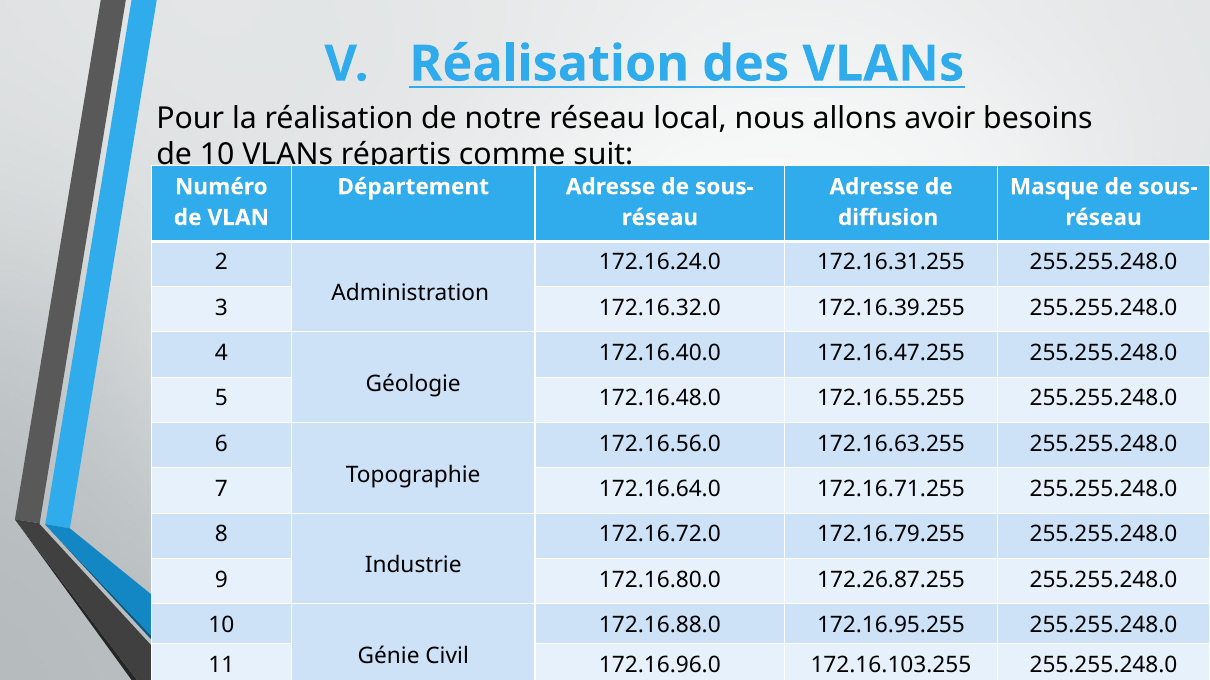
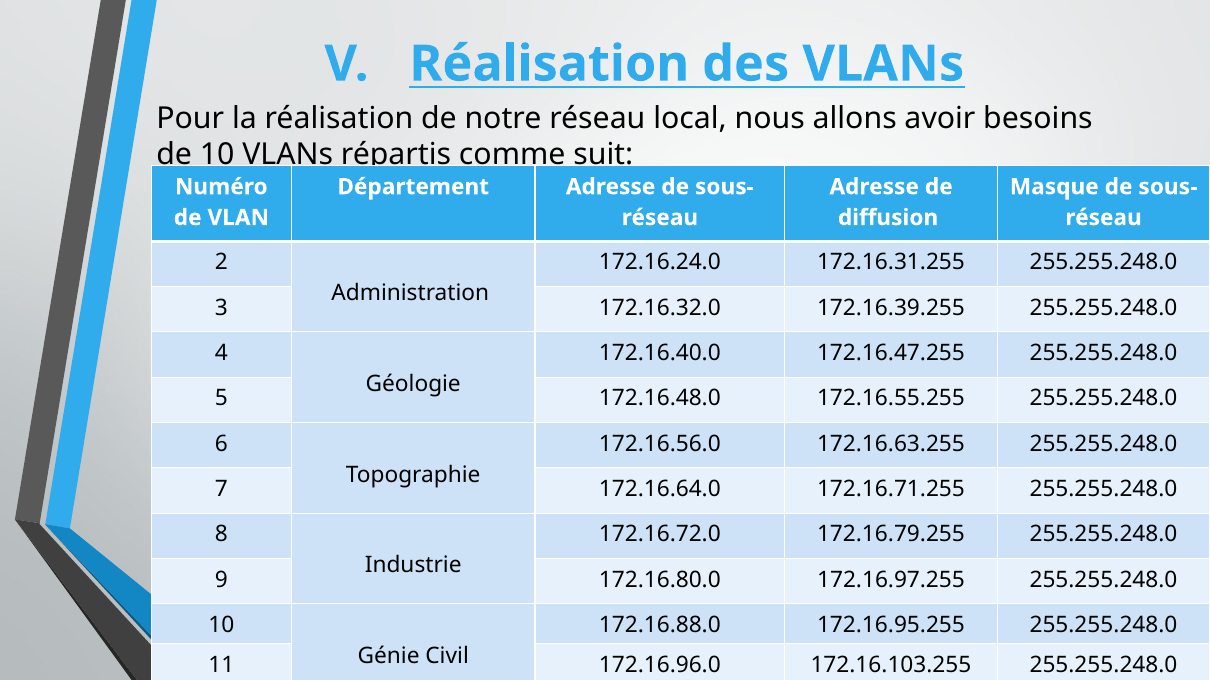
172.26.87.255: 172.26.87.255 -> 172.16.97.255 (891, 580)
